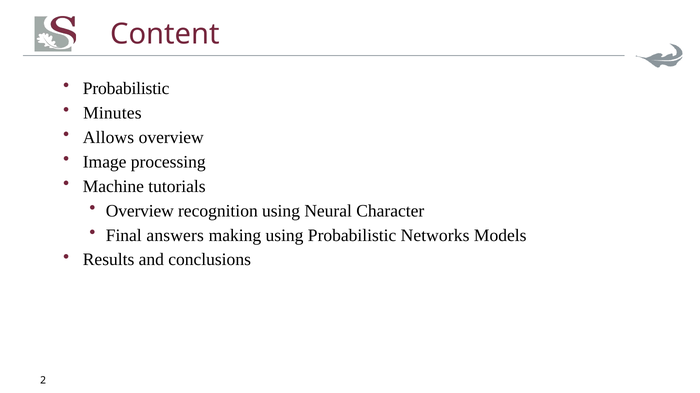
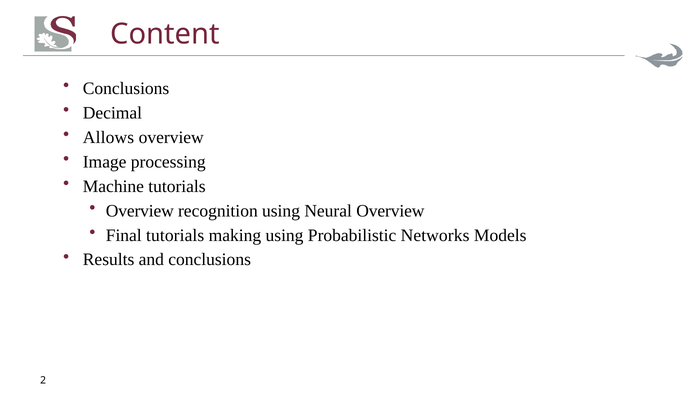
Probabilistic: Probabilistic -> Conclusions (126, 89)
Minutes: Minutes -> Decimal (112, 113)
Neural Character: Character -> Overview (390, 211)
Final answers: answers -> tutorials (175, 236)
